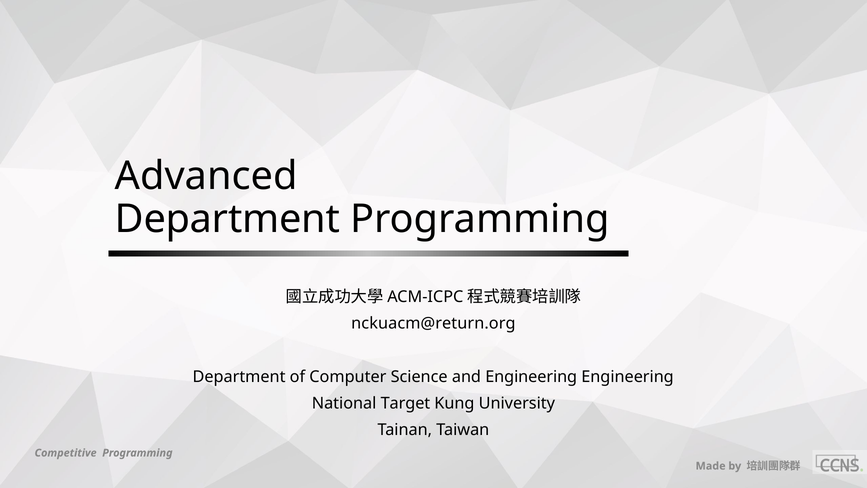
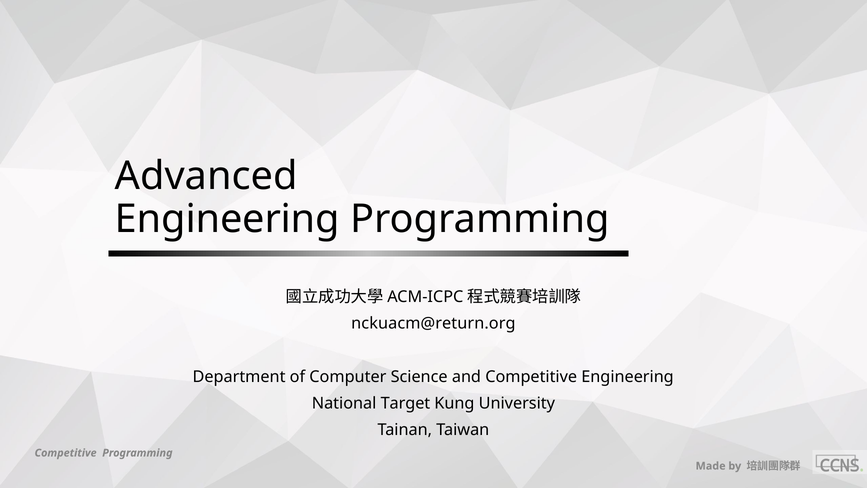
Department: Department -> Engineering (227, 219)
and Engineering: Engineering -> Competitive (531, 376)
